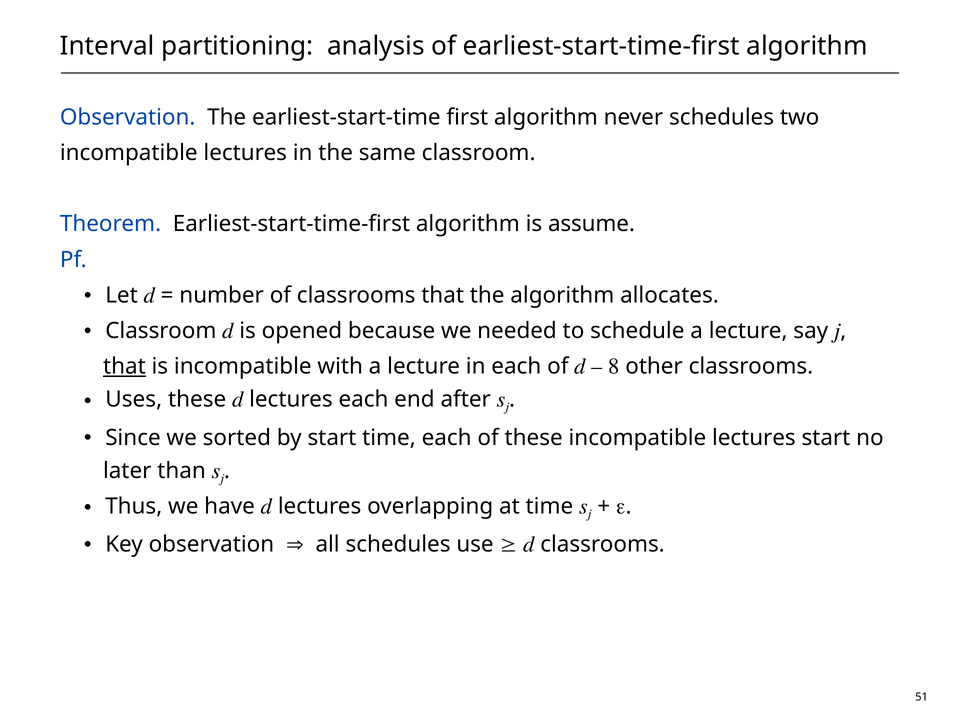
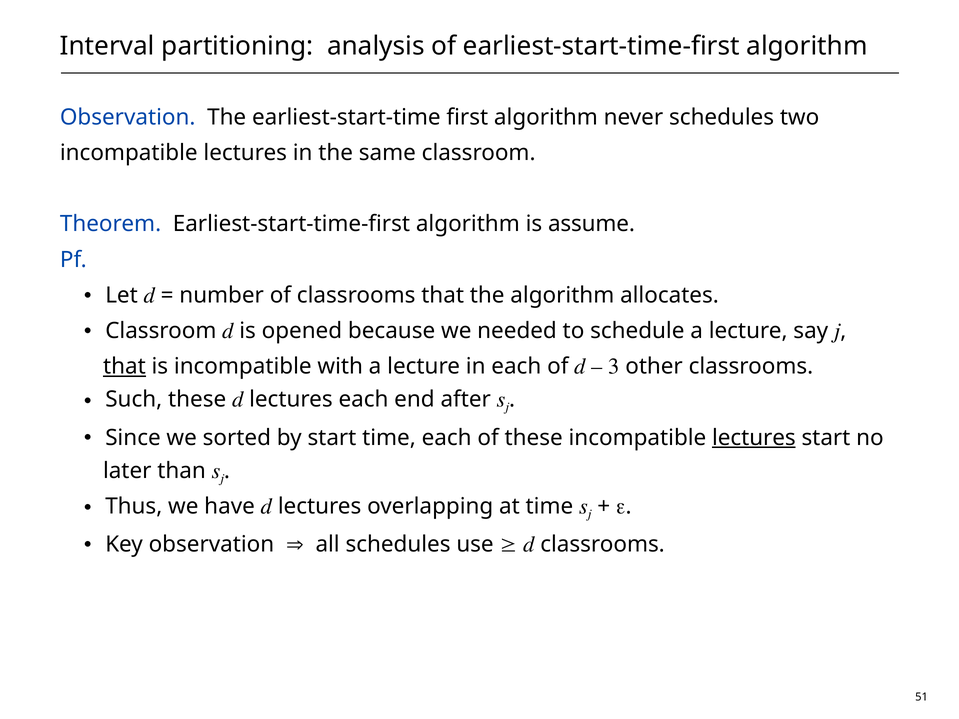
8: 8 -> 3 (614, 367)
Uses: Uses -> Such (134, 400)
lectures underline: none -> present (754, 438)
